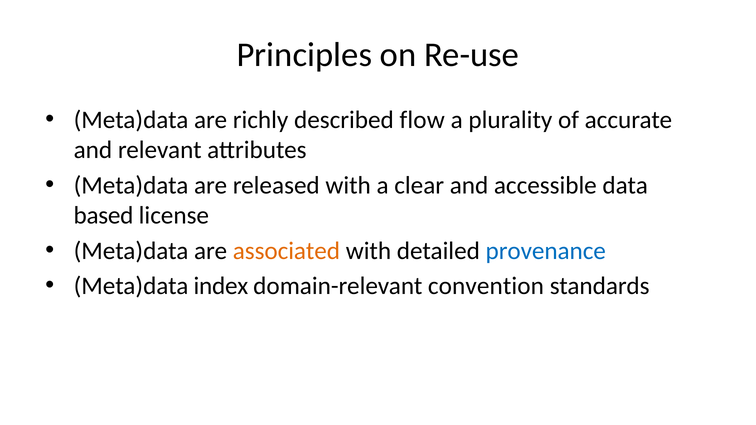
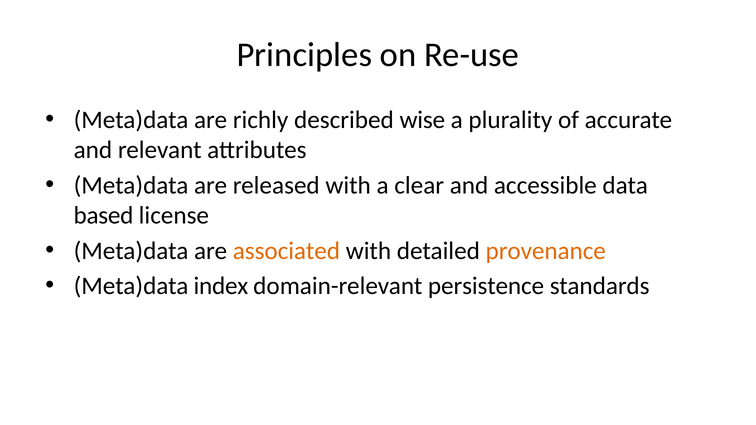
flow: flow -> wise (422, 120)
provenance colour: blue -> orange (546, 251)
convention: convention -> persistence (486, 286)
